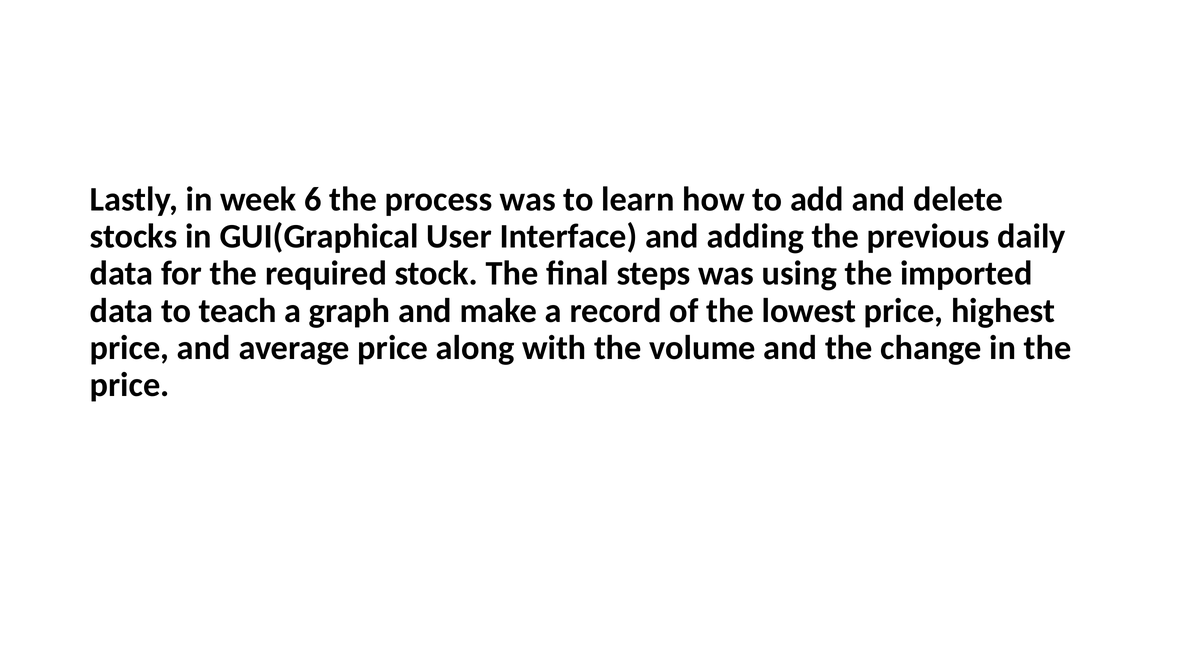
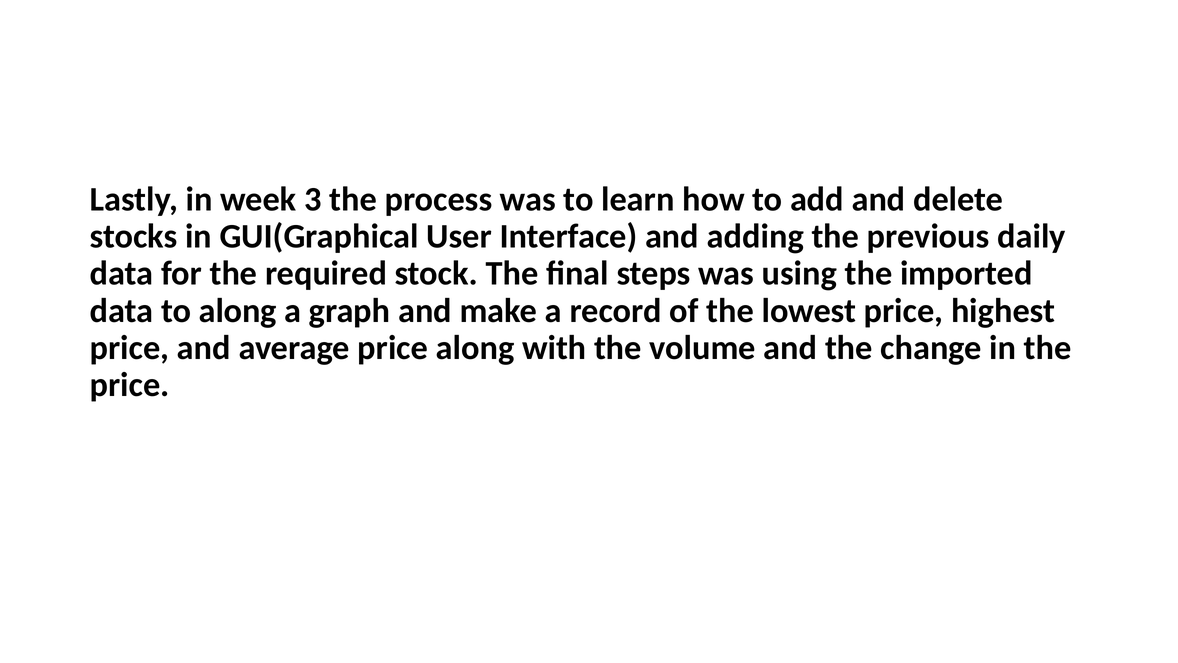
6: 6 -> 3 (313, 199)
to teach: teach -> along (238, 311)
